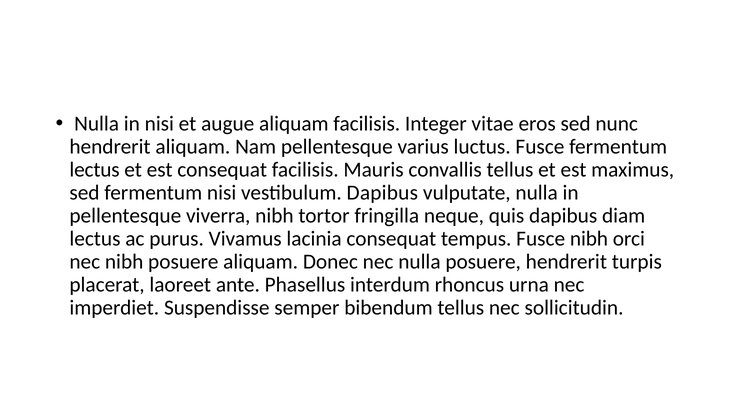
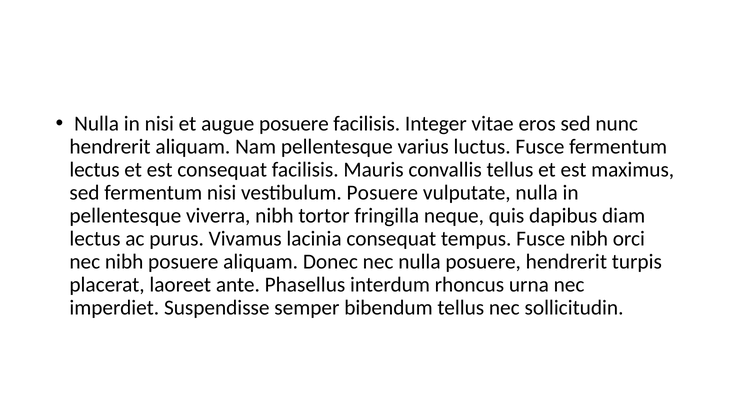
augue aliquam: aliquam -> posuere (294, 124)
vestibulum Dapibus: Dapibus -> Posuere (382, 193)
